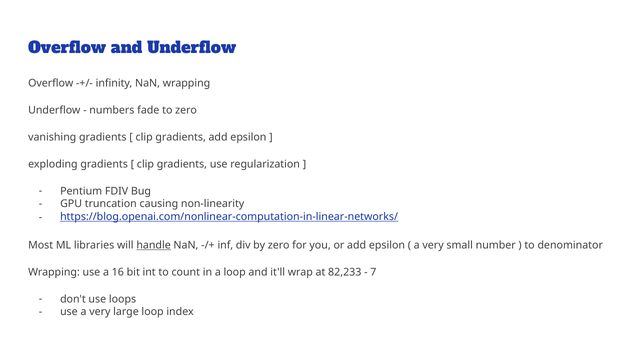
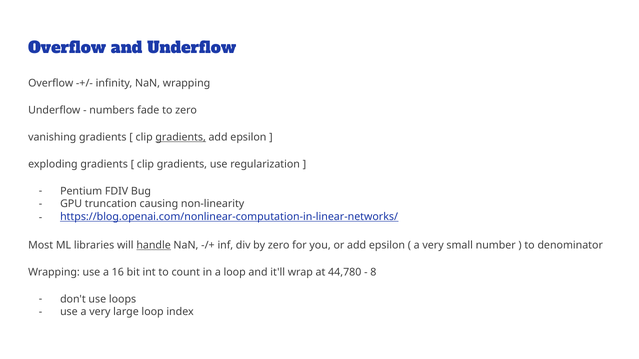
gradients underline: none -> present (181, 137)
82,233: 82,233 -> 44,780 (345, 272)
7: 7 -> 8 (373, 272)
